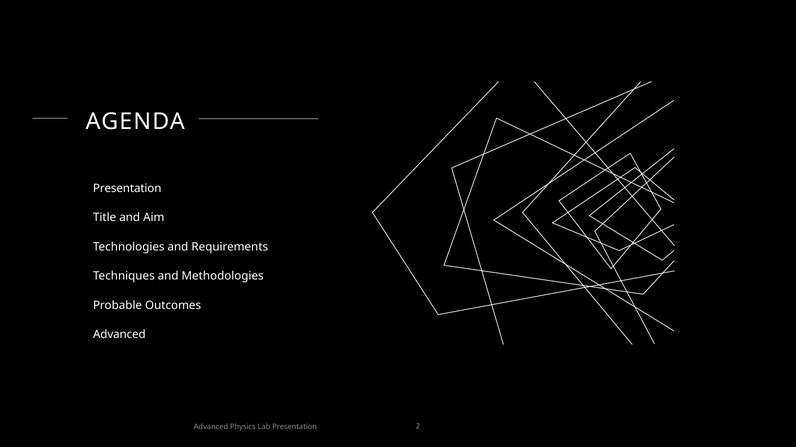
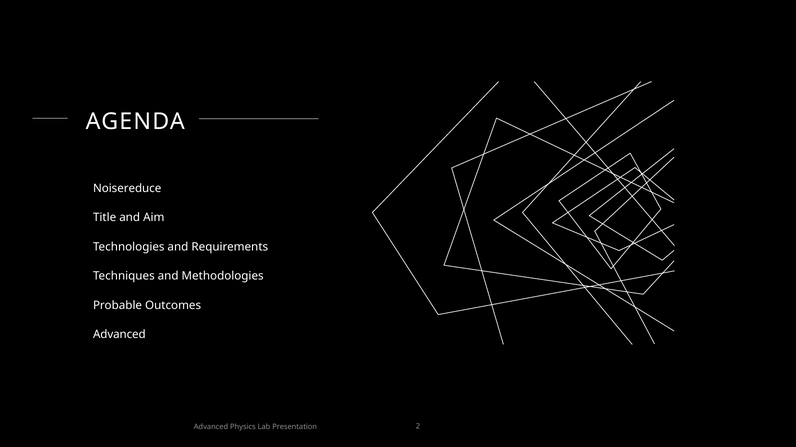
Presentation: Presentation -> Noisereduce (127, 189)
